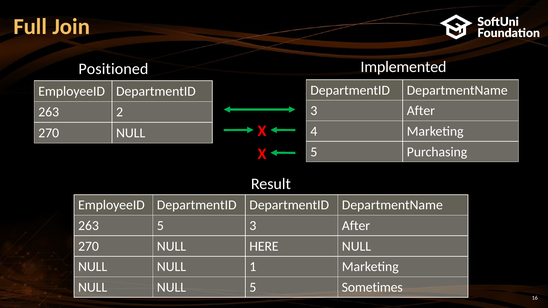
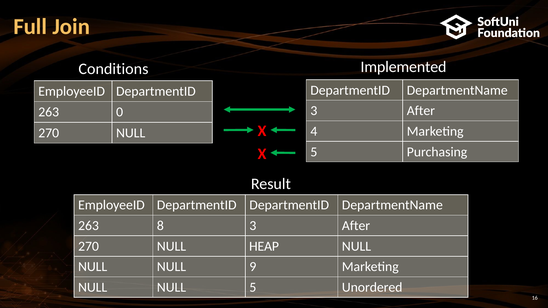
Positioned: Positioned -> Conditions (113, 69)
2: 2 -> 0 (120, 112)
263 5: 5 -> 8 (160, 226)
HERE: HERE -> HEAP (264, 247)
1: 1 -> 9 (253, 267)
Sometimes: Sometimes -> Unordered (372, 288)
